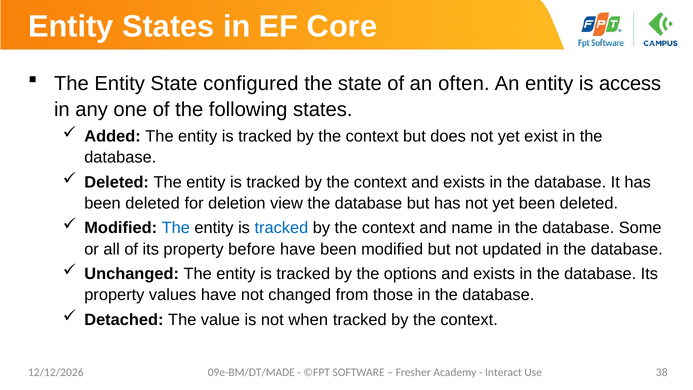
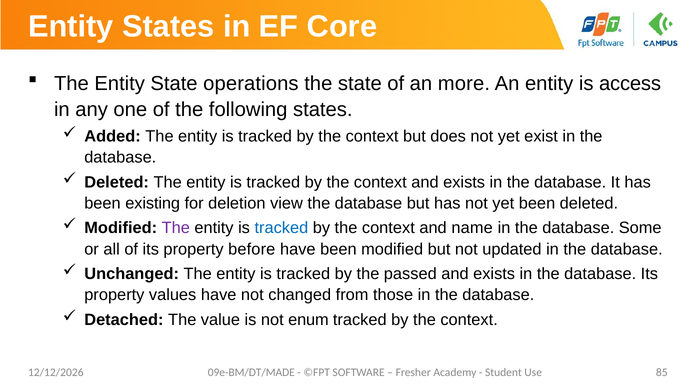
configured: configured -> operations (251, 83)
often: often -> more (464, 83)
deleted: deleted -> existing (153, 203)
The colour: blue -> purple (176, 228)
options: options -> passed (410, 274)
when: when -> enum (308, 320)
Interact: Interact -> Student (503, 372)
38: 38 -> 85 (662, 372)
